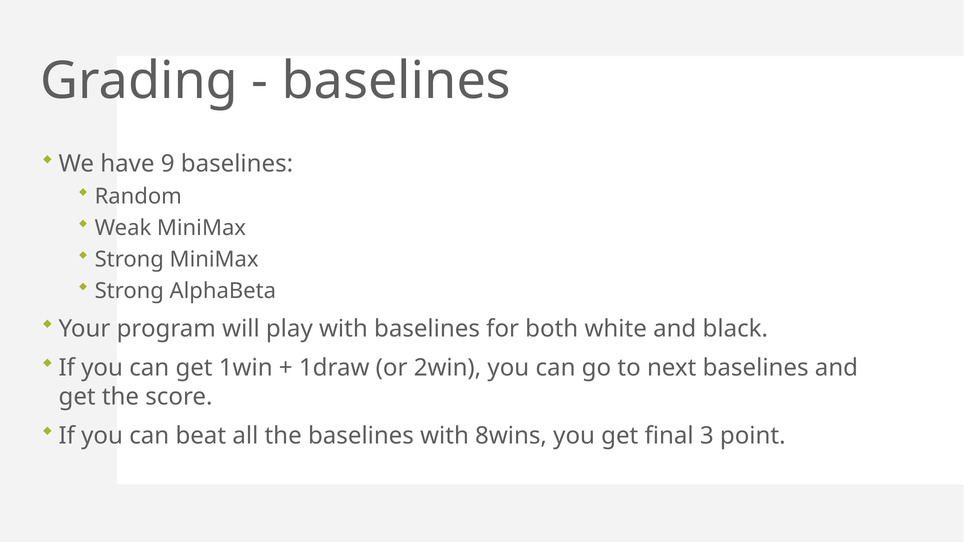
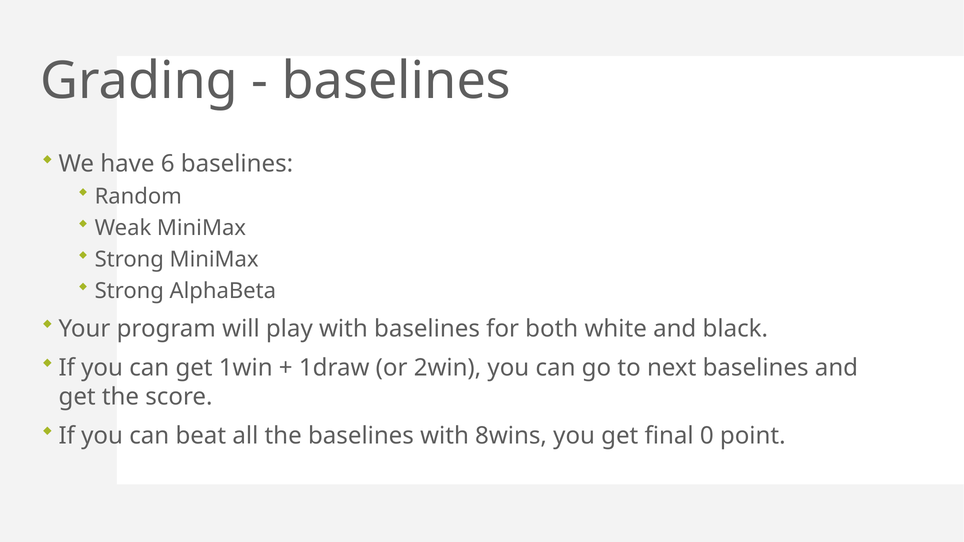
9: 9 -> 6 (168, 164)
3: 3 -> 0 (707, 436)
